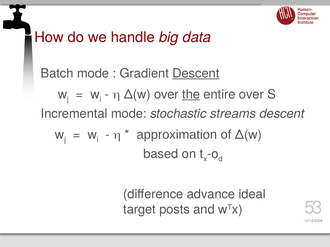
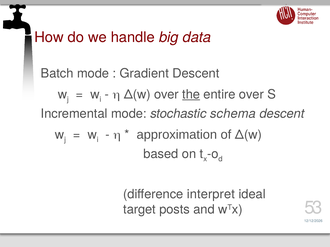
Descent underline: present -> none (196, 74)
streams: streams -> schema (233, 114)
advance: advance -> interpret (211, 195)
